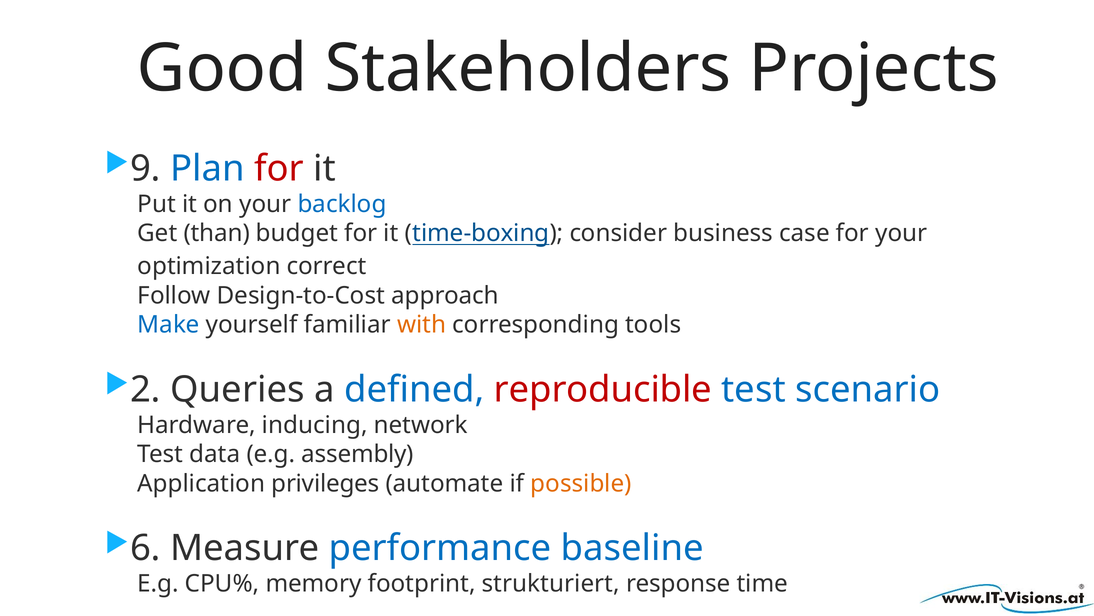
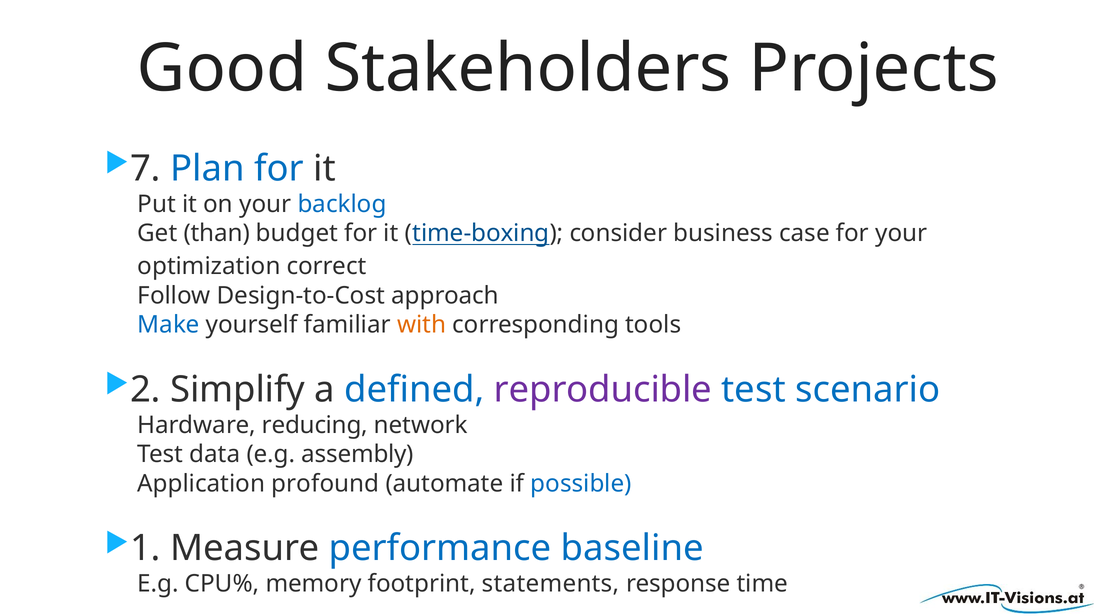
9: 9 -> 7 (145, 168)
for colour: red -> blue (279, 168)
Queries: Queries -> Simplify (238, 389)
reproducible colour: red -> purple (603, 389)
inducing: inducing -> reducing (315, 425)
privileges: privileges -> profound (325, 483)
possible colour: orange -> blue (581, 483)
6: 6 -> 1 (145, 548)
strukturiert: strukturiert -> statements (551, 583)
